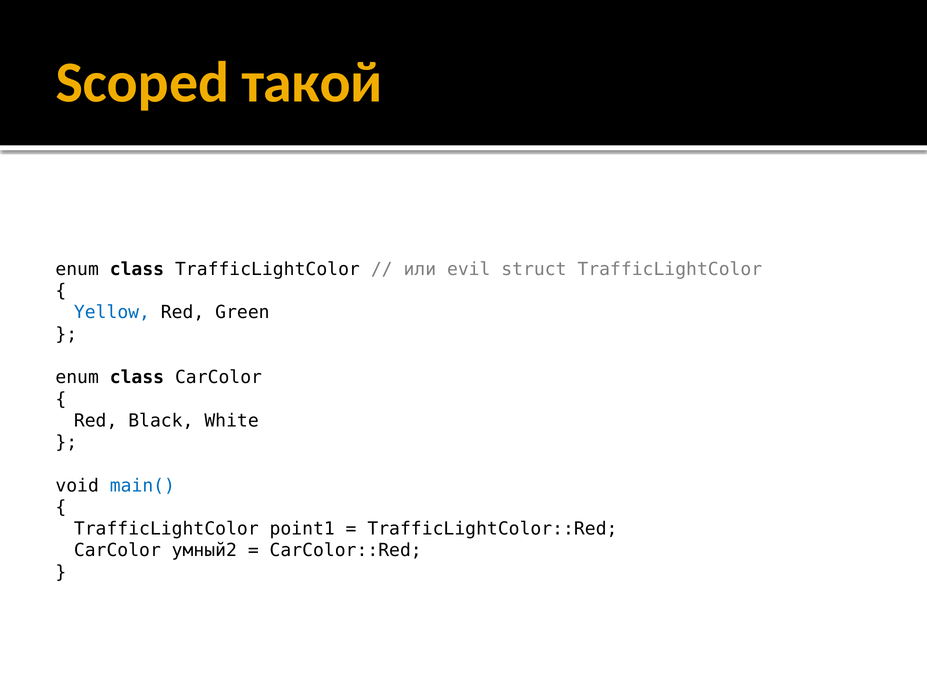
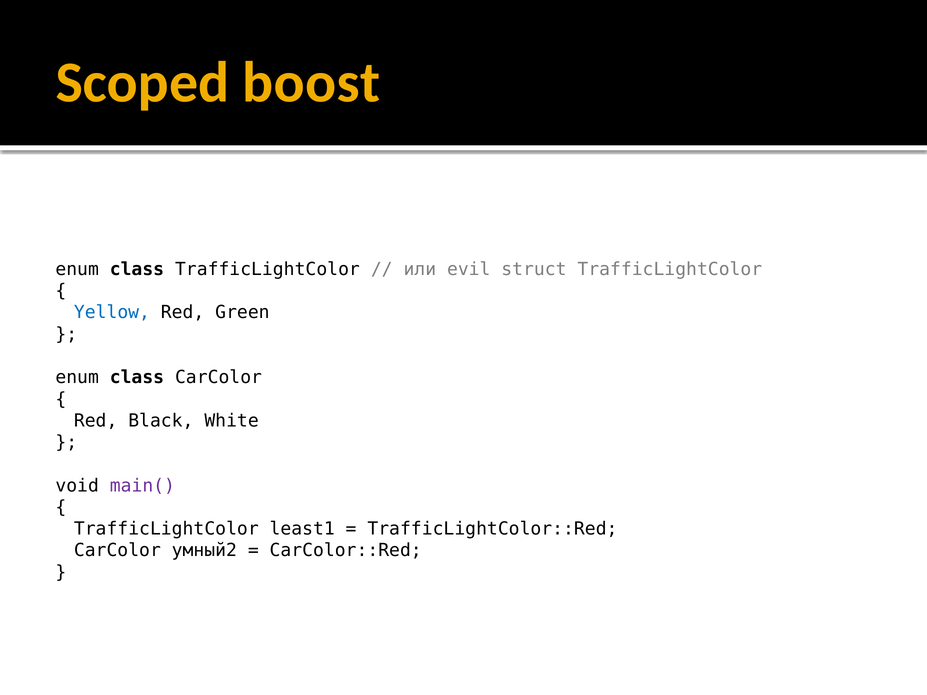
такой: такой -> boost (311, 83)
main( colour: blue -> purple (142, 486)
point1: point1 -> least1 (302, 529)
